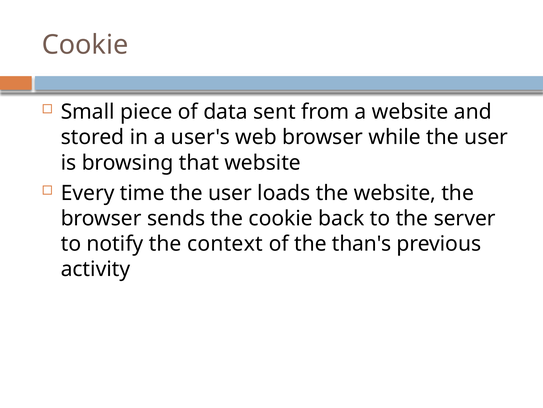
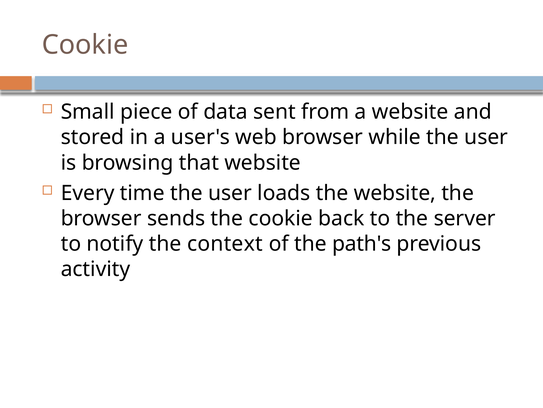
than's: than's -> path's (362, 244)
